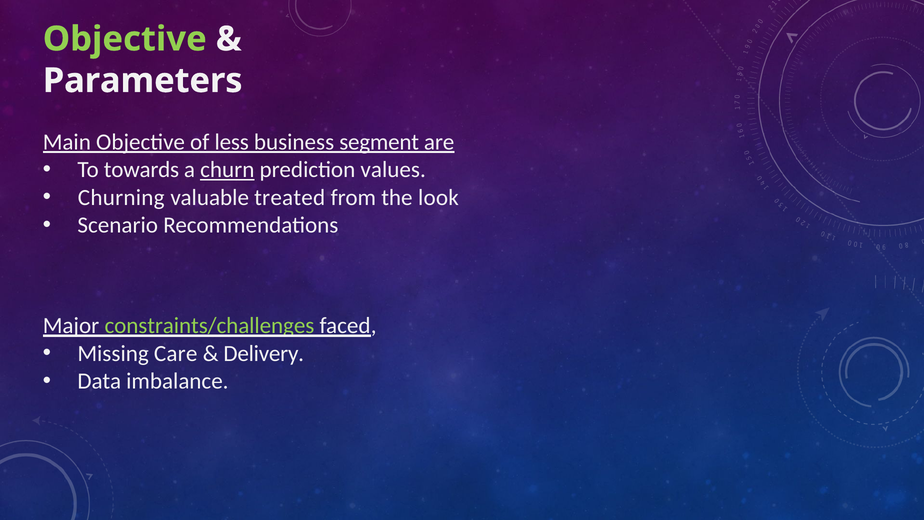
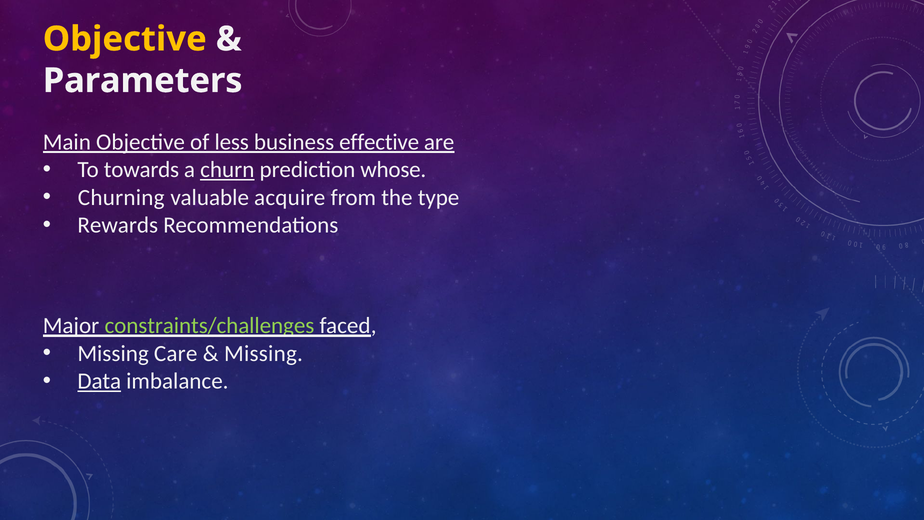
Objective colour: light green -> yellow (125, 39)
segment: segment -> effective (379, 142)
values: values -> whose (393, 170)
treated: treated -> acquire (290, 197)
look: look -> type (439, 197)
Scenario: Scenario -> Rewards (118, 225)
Delivery: Delivery -> Missing (264, 353)
Data underline: none -> present (99, 381)
